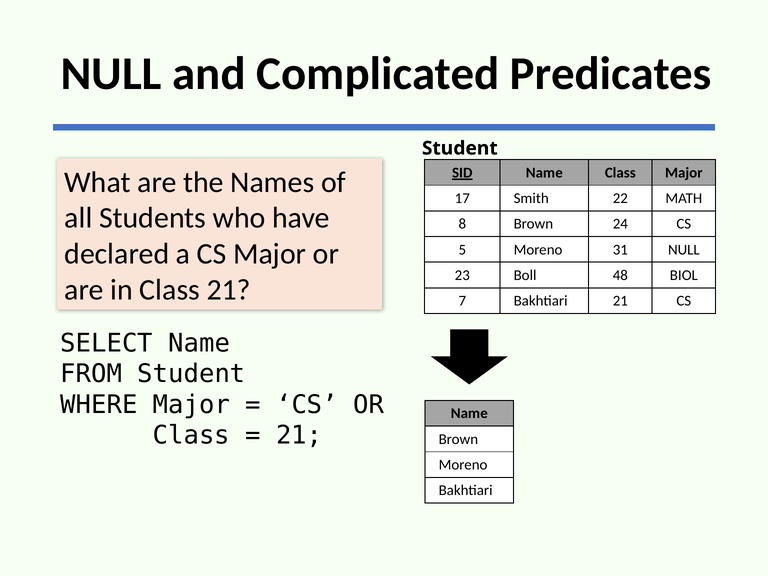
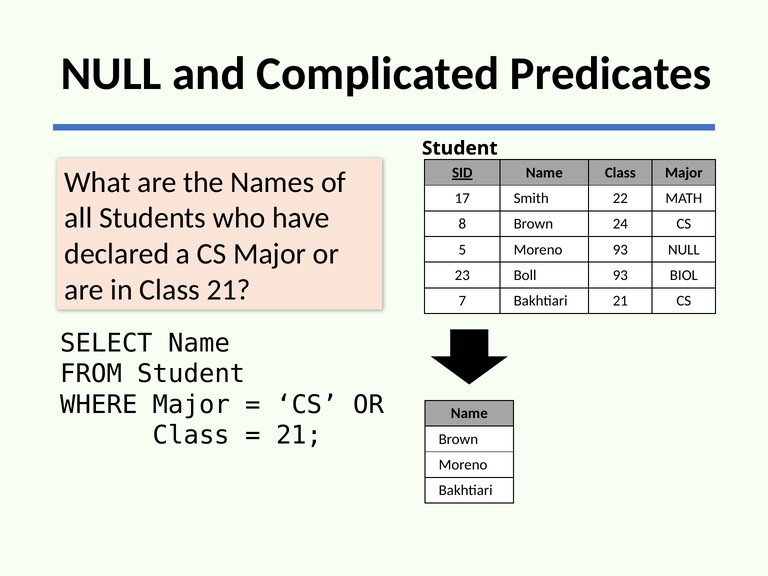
Moreno 31: 31 -> 93 (620, 250)
Boll 48: 48 -> 93 (620, 275)
